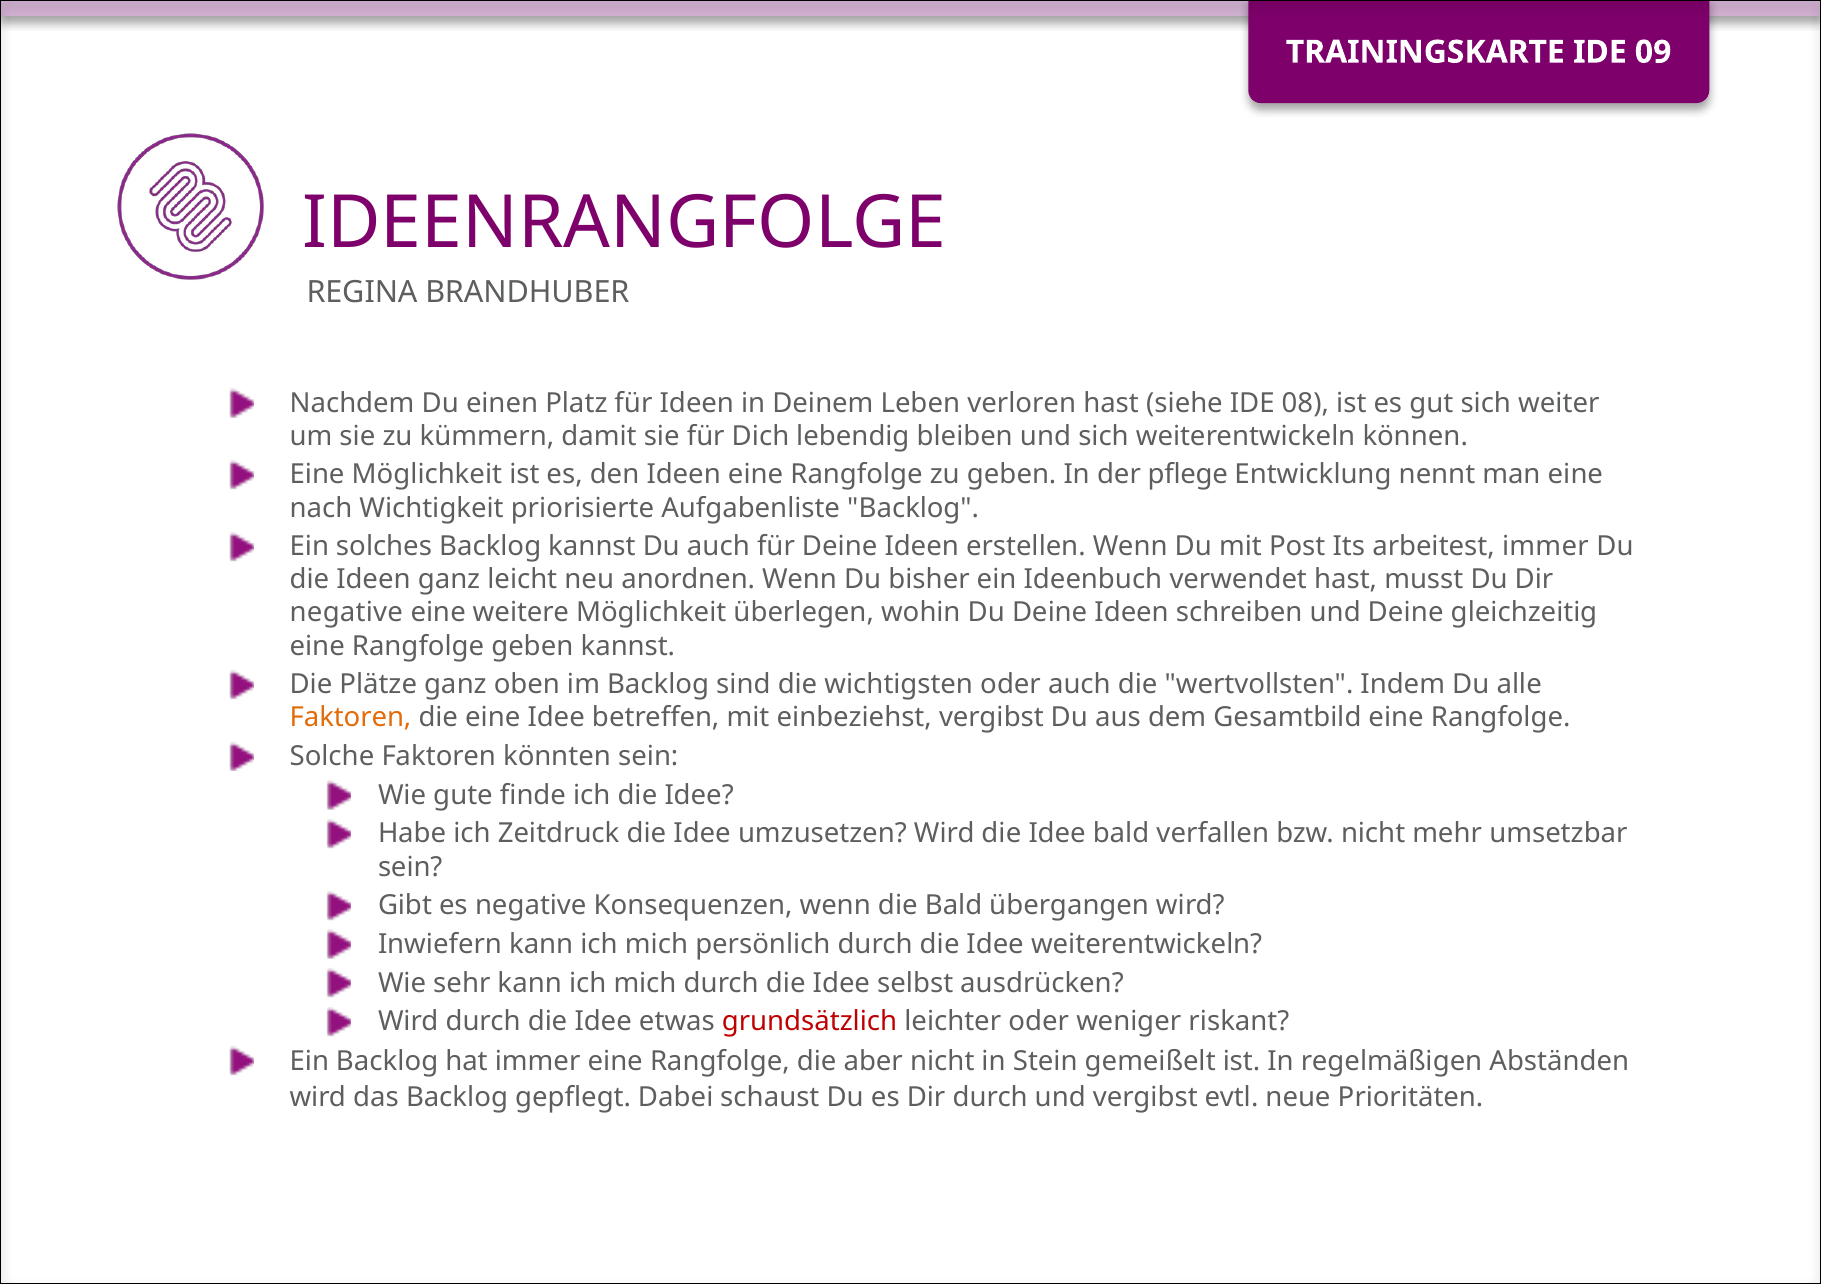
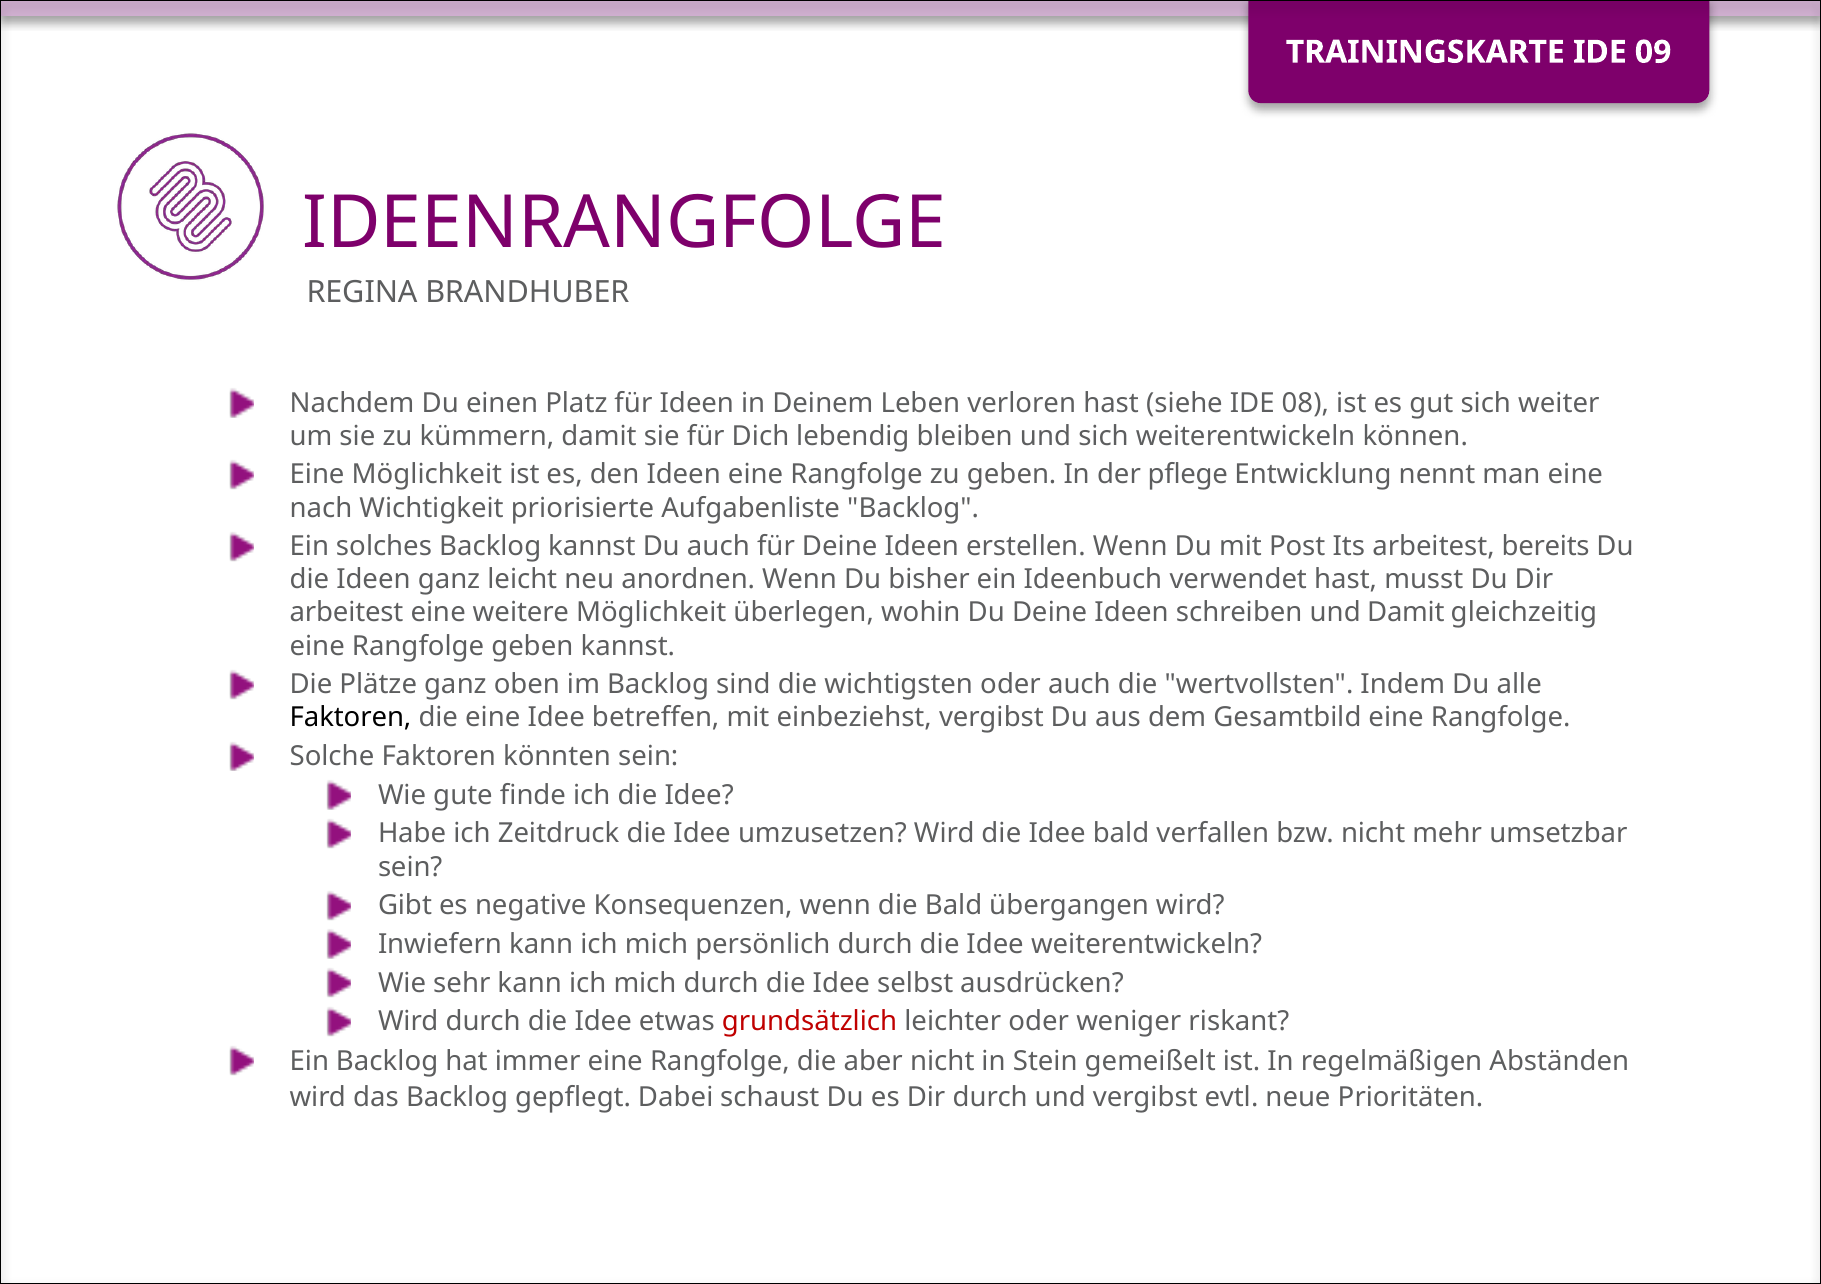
arbeitest immer: immer -> bereits (1546, 546)
negative: negative -> arbeitest (347, 613)
und Deine: Deine -> Damit (1406, 613)
Faktoren colour: orange -> black (351, 718)
